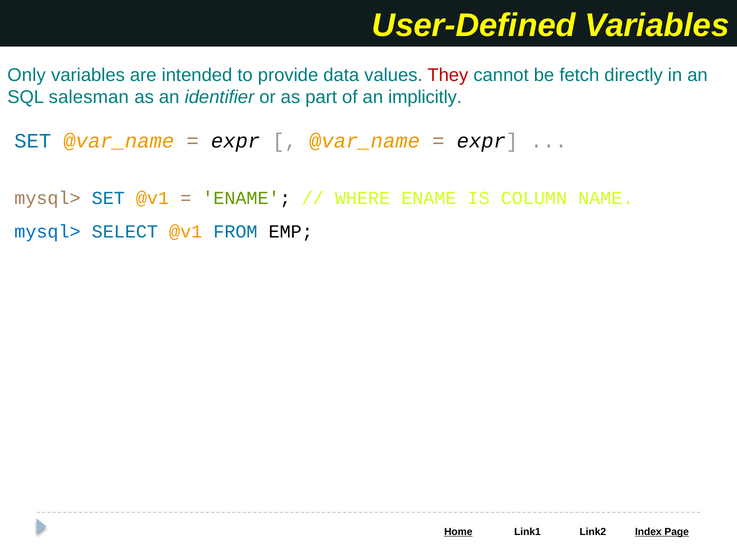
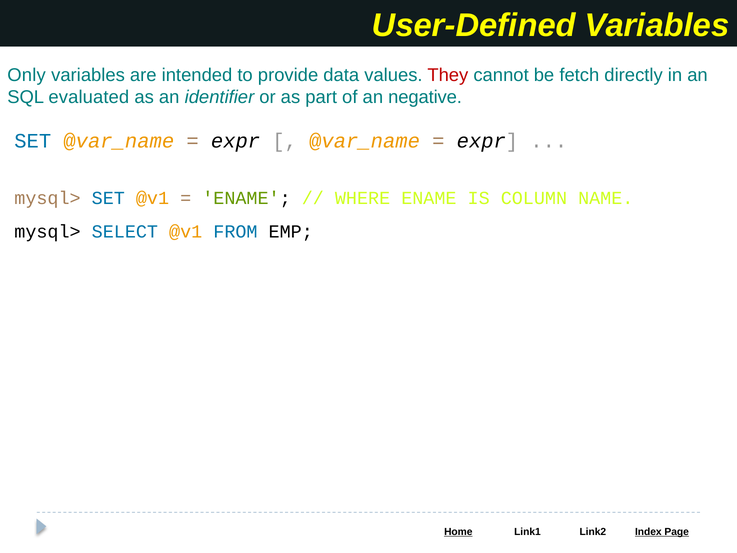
salesman: salesman -> evaluated (89, 97)
implicitly: implicitly -> negative (425, 97)
mysql> colour: blue -> black (47, 231)
